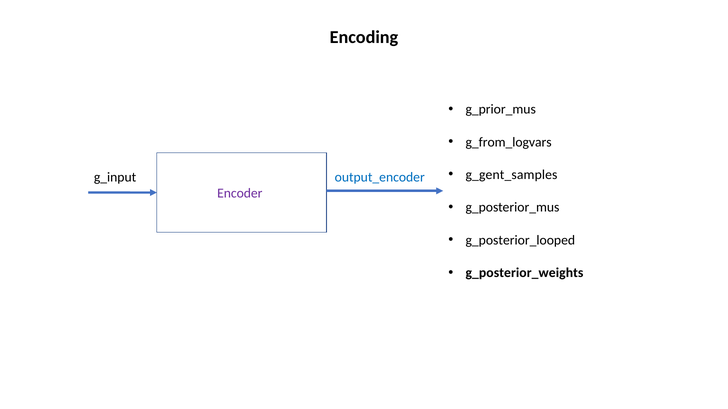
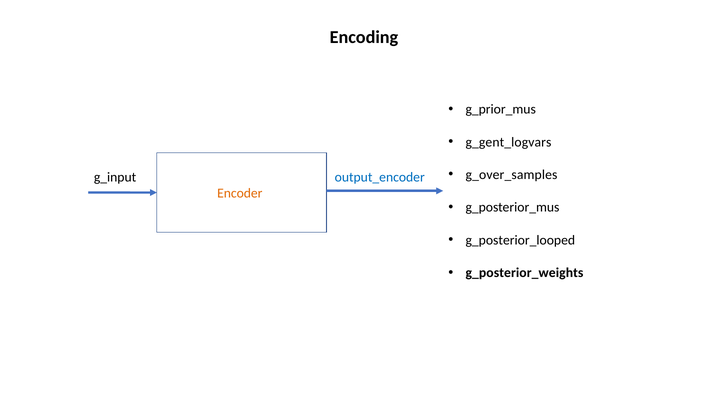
g_from_logvars: g_from_logvars -> g_gent_logvars (508, 142)
g_gent_samples: g_gent_samples -> g_over_samples (512, 175)
Encoder colour: purple -> orange (240, 194)
